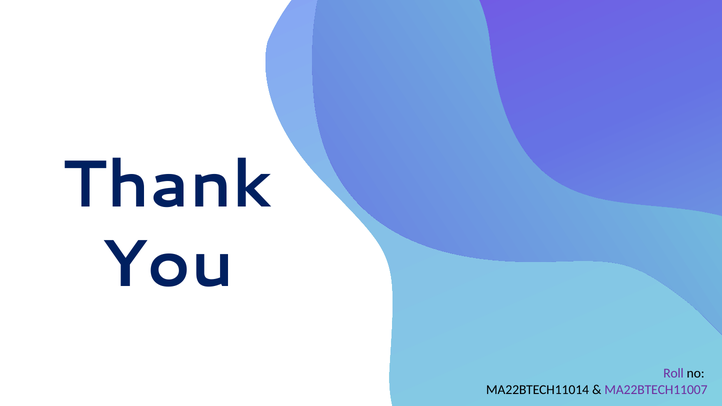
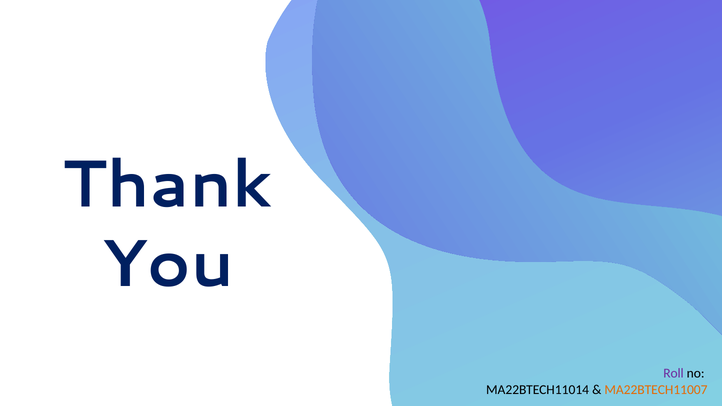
MA22BTECH11007 colour: purple -> orange (656, 390)
